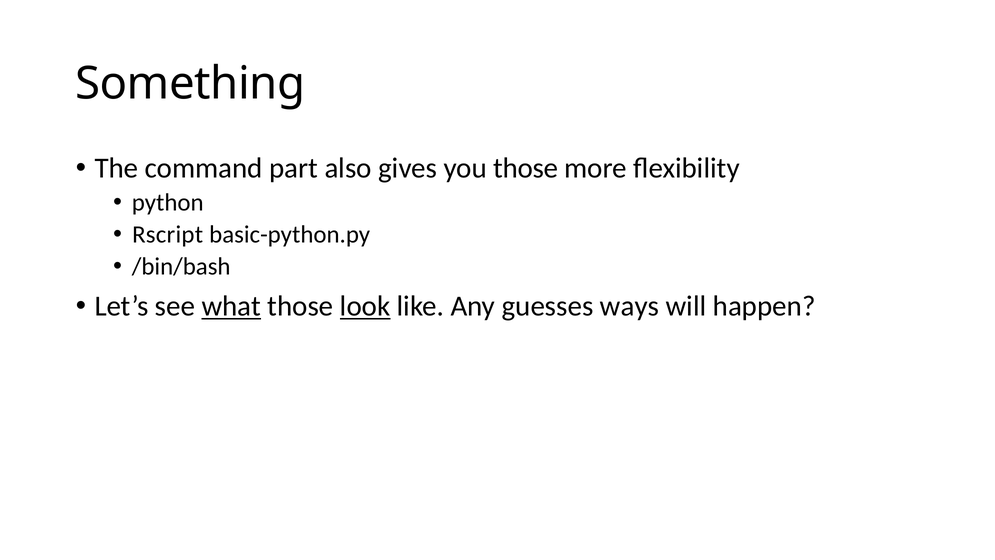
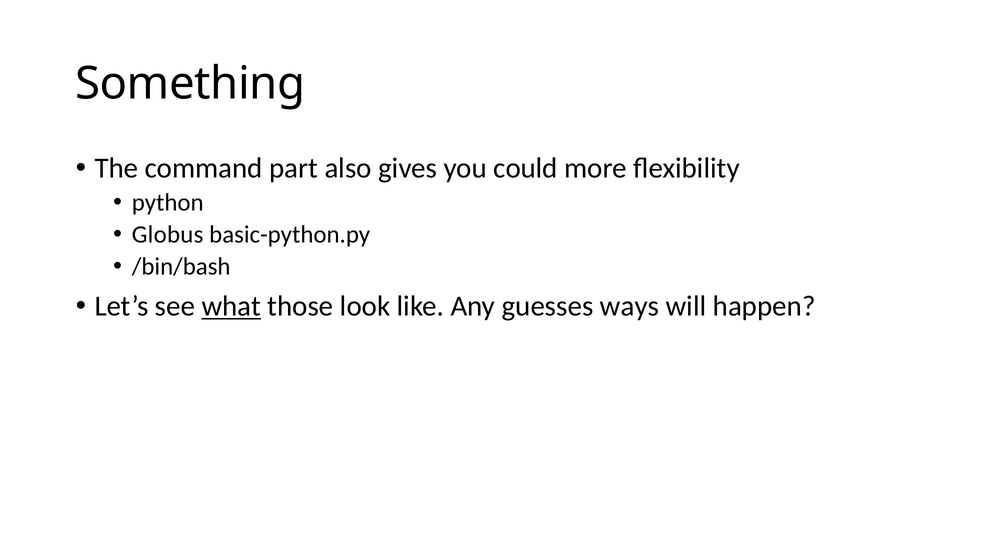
you those: those -> could (526, 168)
Rscript: Rscript -> Globus (168, 235)
look underline: present -> none (365, 306)
